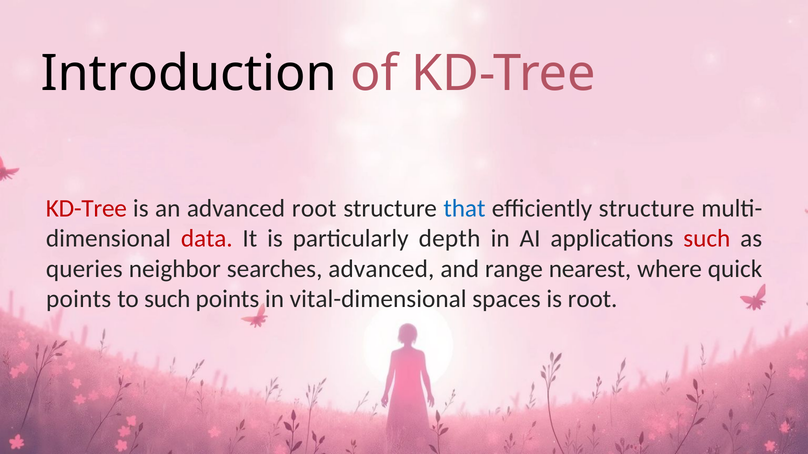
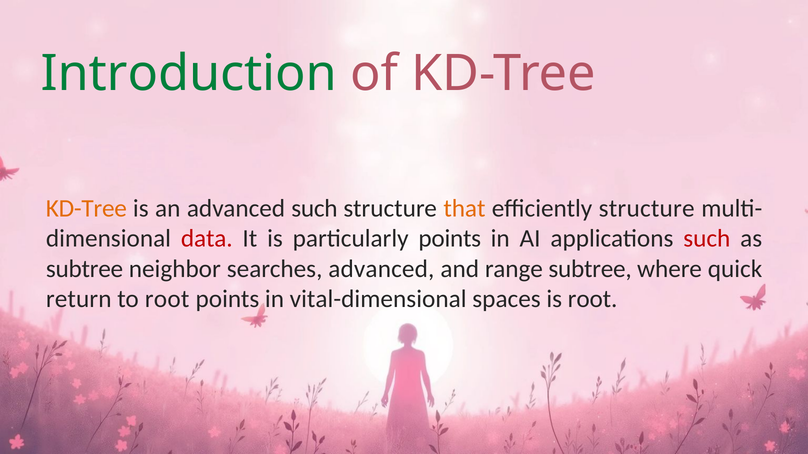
Introduction colour: black -> green (189, 74)
KD-Tree colour: red -> orange (86, 208)
advanced root: root -> such (314, 208)
that colour: blue -> orange (464, 208)
particularly depth: depth -> points (450, 239)
queries: queries -> subtree (85, 269)
range nearest: nearest -> subtree (590, 269)
points: points -> return (79, 299)
to such: such -> root (167, 299)
